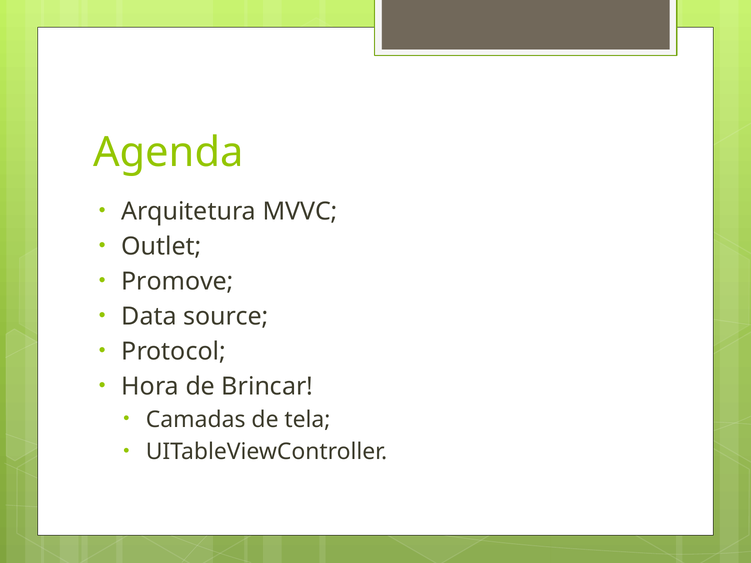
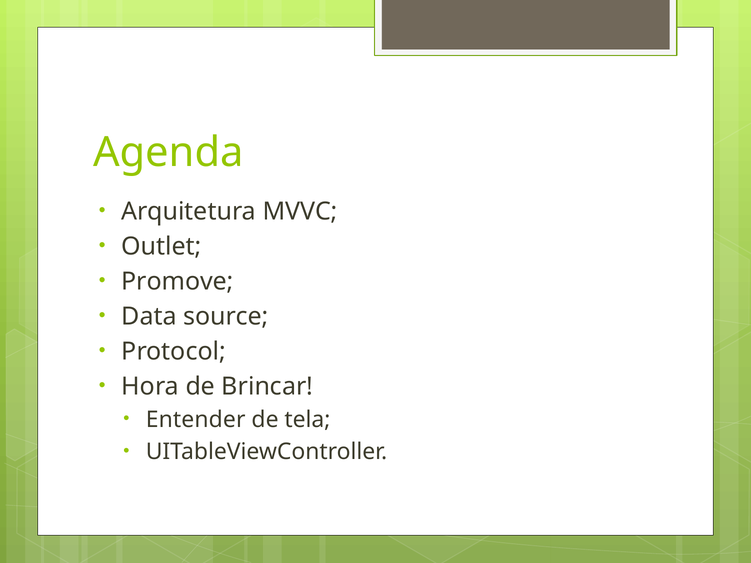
Camadas: Camadas -> Entender (196, 420)
